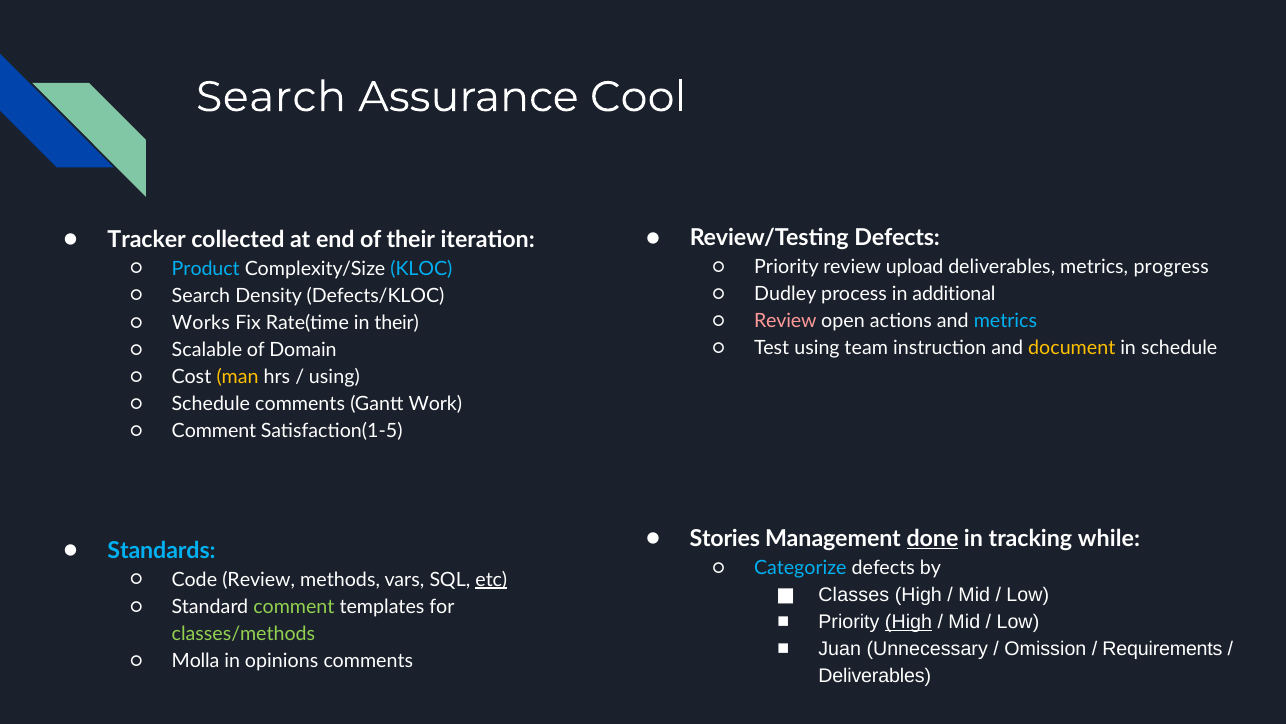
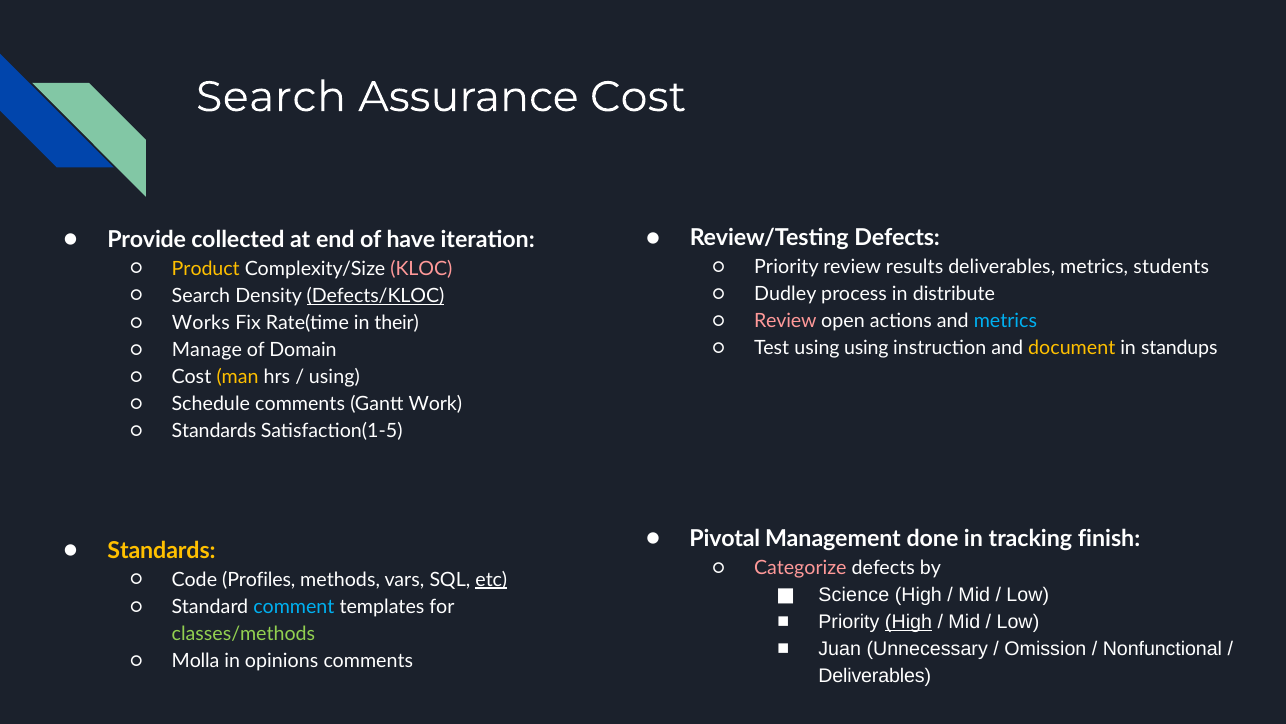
Assurance Cool: Cool -> Cost (638, 97)
Tracker: Tracker -> Provide (147, 239)
of their: their -> have (411, 239)
upload: upload -> results (915, 267)
progress: progress -> students (1171, 267)
Product colour: light blue -> yellow (206, 268)
KLOC colour: light blue -> pink (421, 268)
additional: additional -> distribute (954, 294)
Defects/KLOC underline: none -> present (376, 295)
using team: team -> using (866, 348)
in schedule: schedule -> standups (1179, 348)
Scalable: Scalable -> Manage (207, 350)
Comment: Comment -> Standards (214, 431)
Stories: Stories -> Pivotal (725, 538)
done underline: present -> none (932, 538)
while: while -> finish (1109, 538)
Standards colour: light blue -> yellow (162, 550)
Categorize colour: light blue -> pink (800, 567)
Code Review: Review -> Profiles (259, 579)
Classes: Classes -> Science (854, 594)
comment colour: light green -> light blue (294, 606)
Requirements: Requirements -> Nonfunctional (1162, 649)
